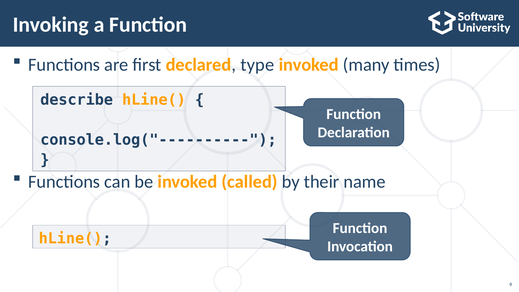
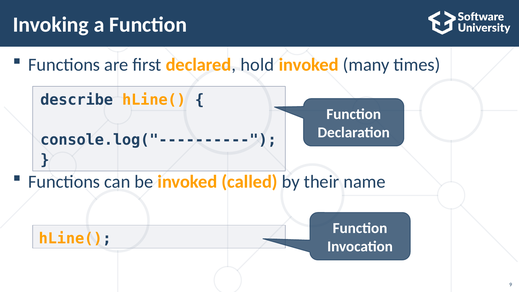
type: type -> hold (257, 65)
